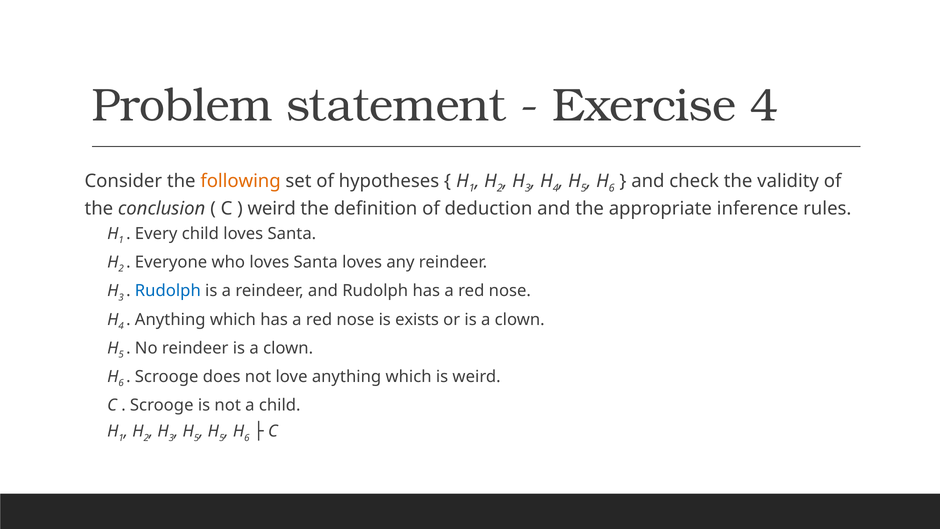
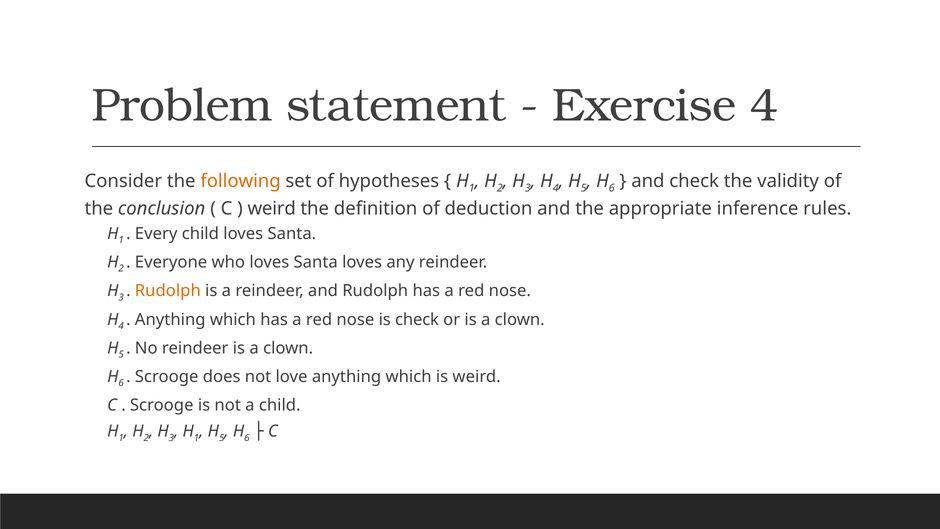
Rudolph colour: blue -> orange (168, 291)
is exists: exists -> check (417, 319)
5: 5 -> 1 (197, 438)
